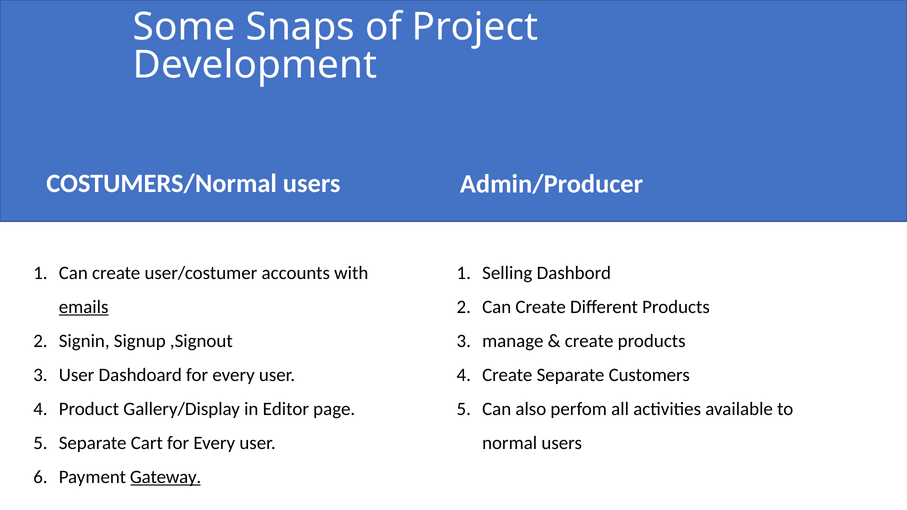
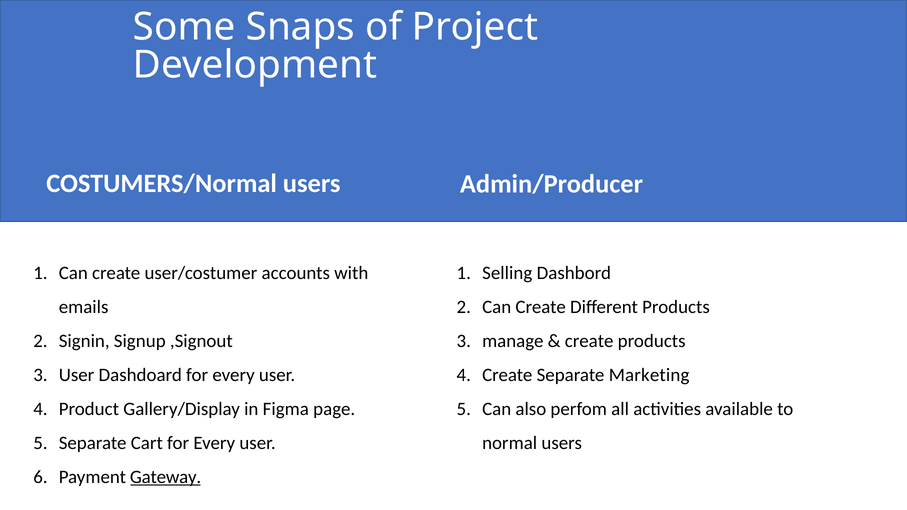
emails underline: present -> none (84, 307)
Customers: Customers -> Marketing (649, 375)
Editor: Editor -> Figma (286, 409)
